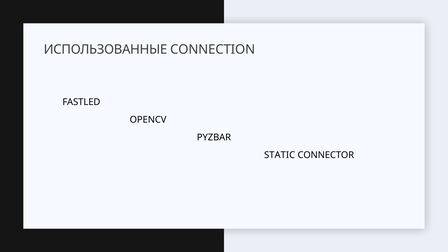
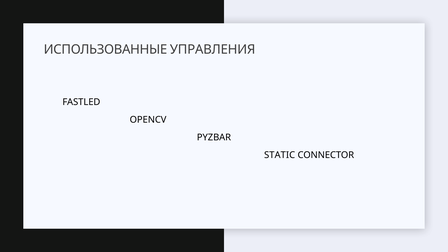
CONNECTION: CONNECTION -> УПРАВЛЕНИЯ (213, 50)
